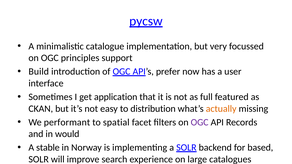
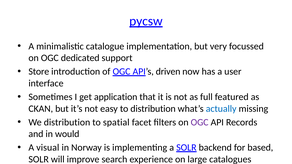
principles: principles -> dedicated (80, 58)
Build: Build -> Store (39, 72)
prefer: prefer -> driven (168, 72)
actually colour: orange -> blue (221, 109)
We performant: performant -> distribution (67, 122)
stable: stable -> visual (48, 148)
